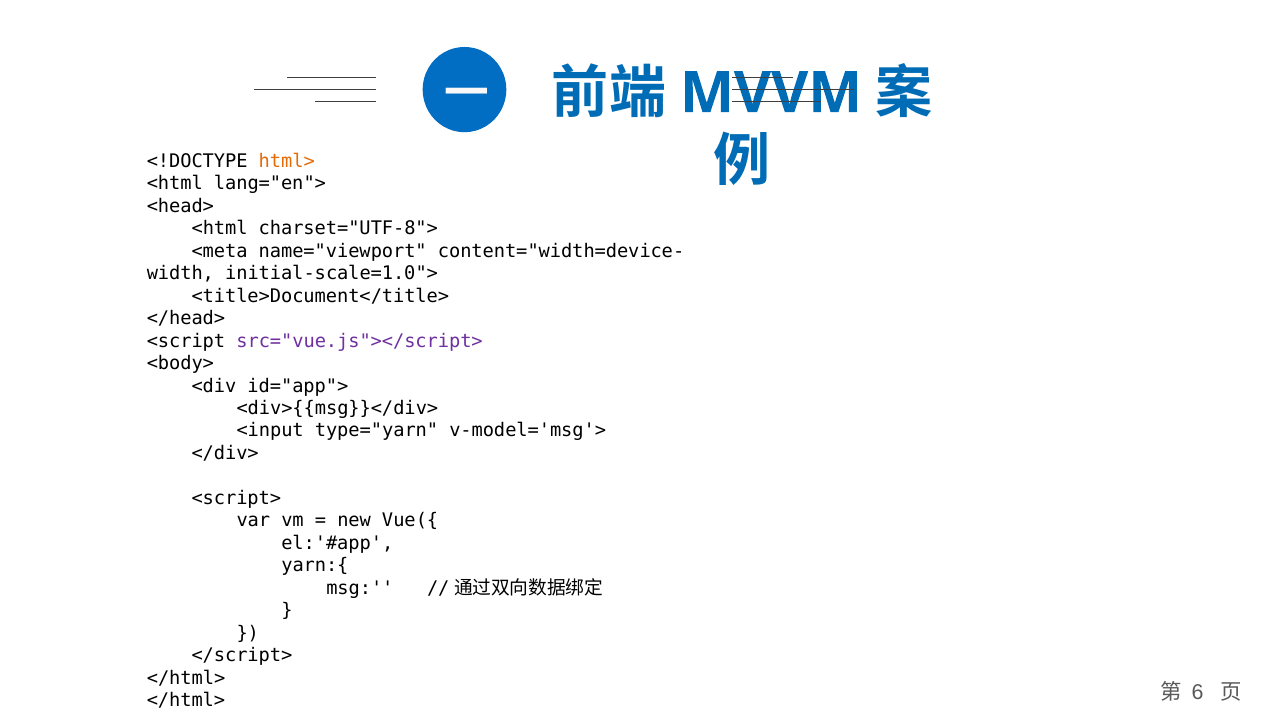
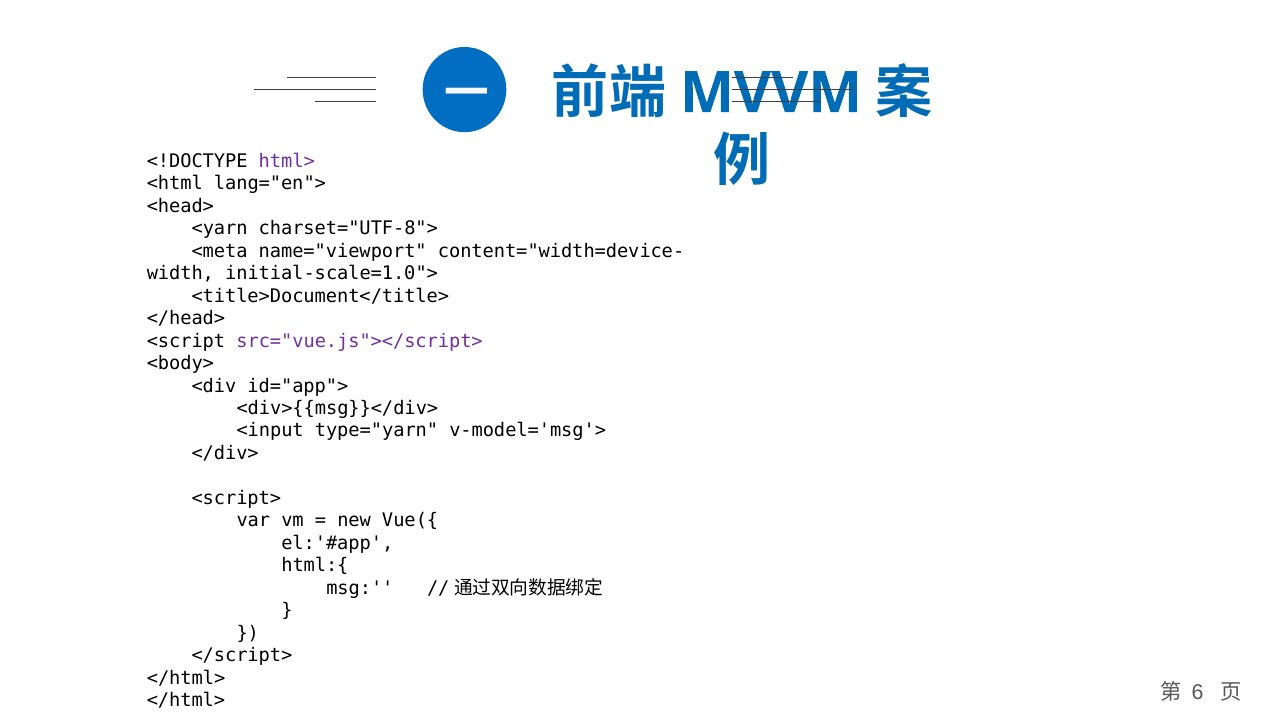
html> colour: orange -> purple (287, 161)
<html: <html -> <yarn (220, 229)
yarn:{: yarn:{ -> html:{ (315, 565)
